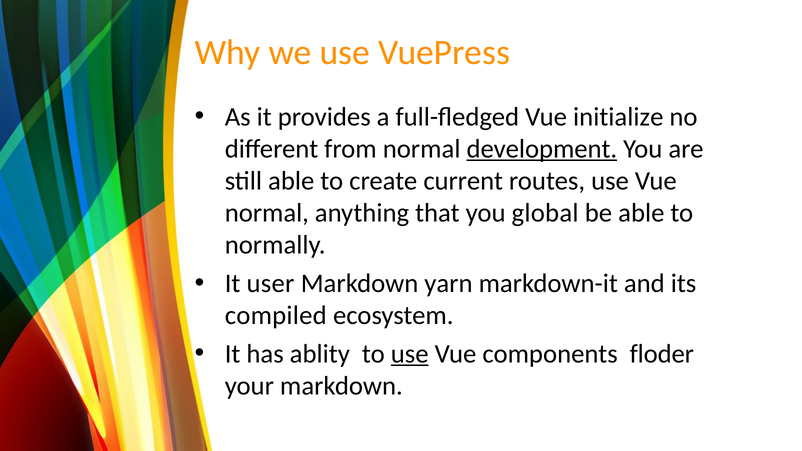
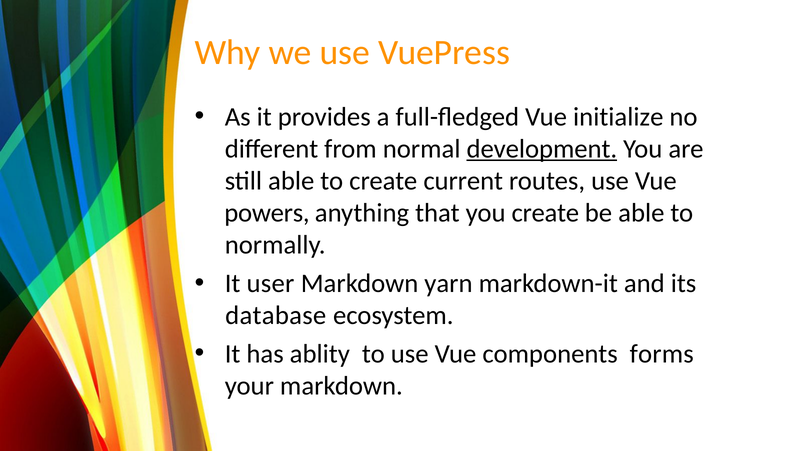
normal: normal -> powers (267, 213)
you global: global -> create (545, 213)
compiled: compiled -> database (276, 316)
use underline: present -> none (410, 354)
floder: floder -> forms (662, 354)
